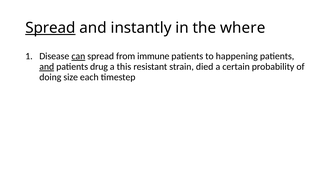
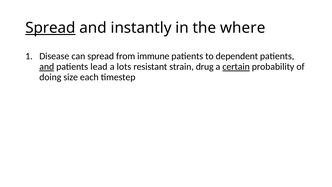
can underline: present -> none (78, 56)
happening: happening -> dependent (237, 56)
drug: drug -> lead (99, 67)
this: this -> lots (124, 67)
died: died -> drug (205, 67)
certain underline: none -> present (236, 67)
